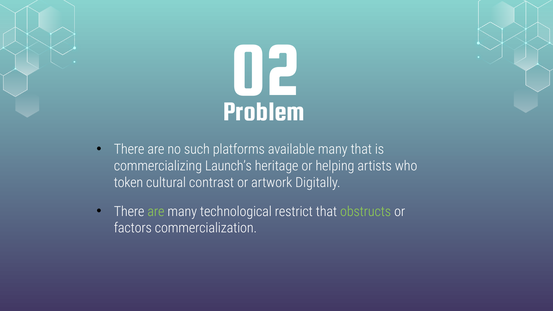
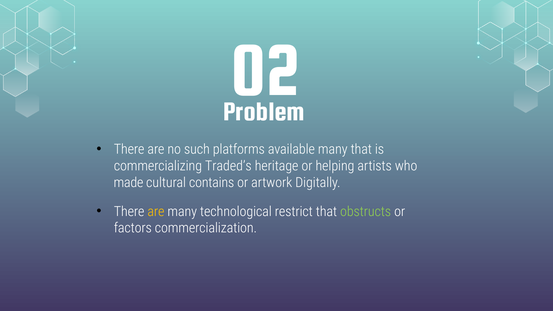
Launch’s: Launch’s -> Traded’s (228, 166)
token: token -> made (128, 183)
contrast: contrast -> contains (212, 183)
are colour: light green -> yellow (156, 211)
